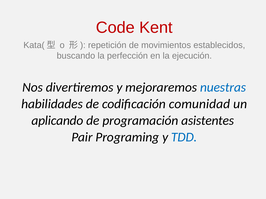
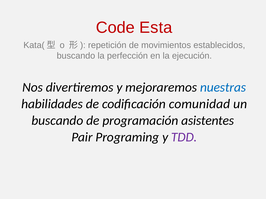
Kent: Kent -> Esta (156, 28)
aplicando: aplicando -> buscando (57, 121)
TDD colour: blue -> purple (184, 138)
